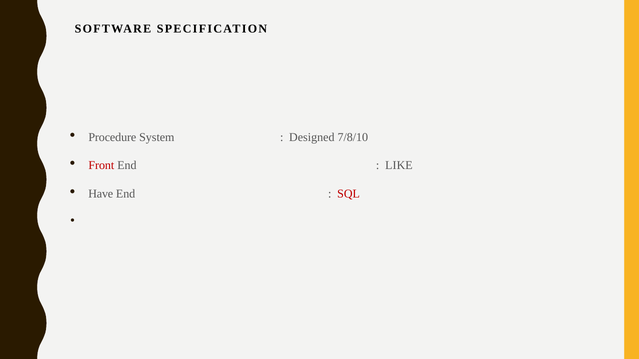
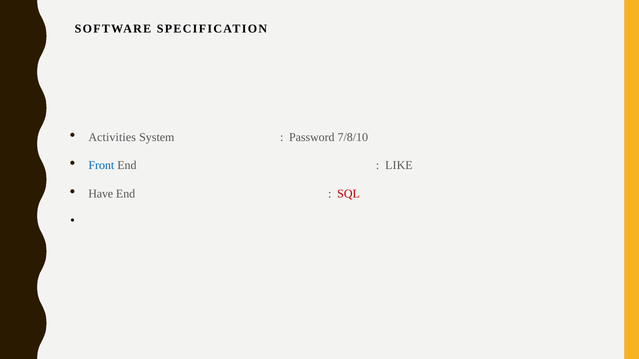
Procedure: Procedure -> Activities (112, 137)
Designed: Designed -> Password (312, 137)
Front colour: red -> blue (101, 166)
